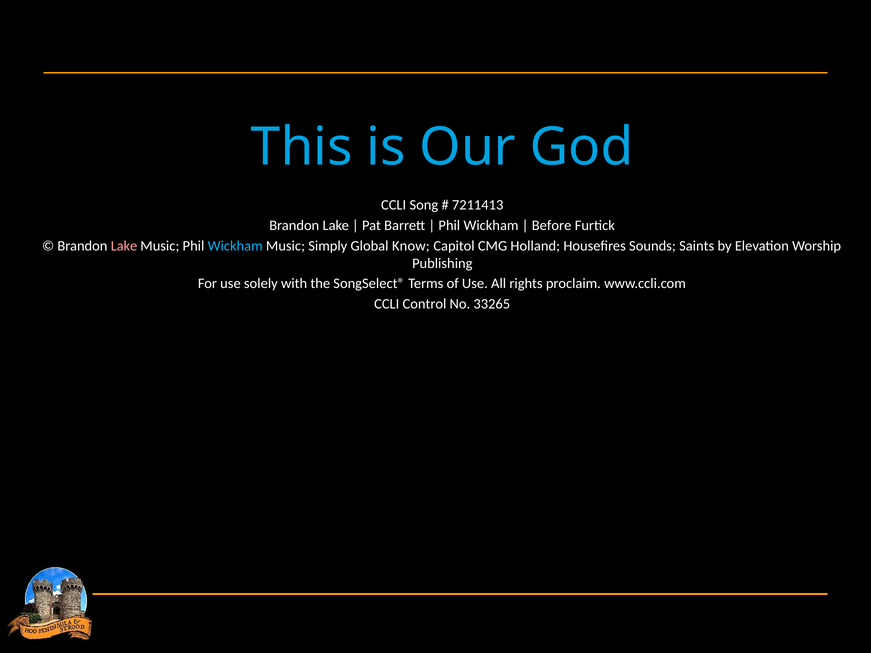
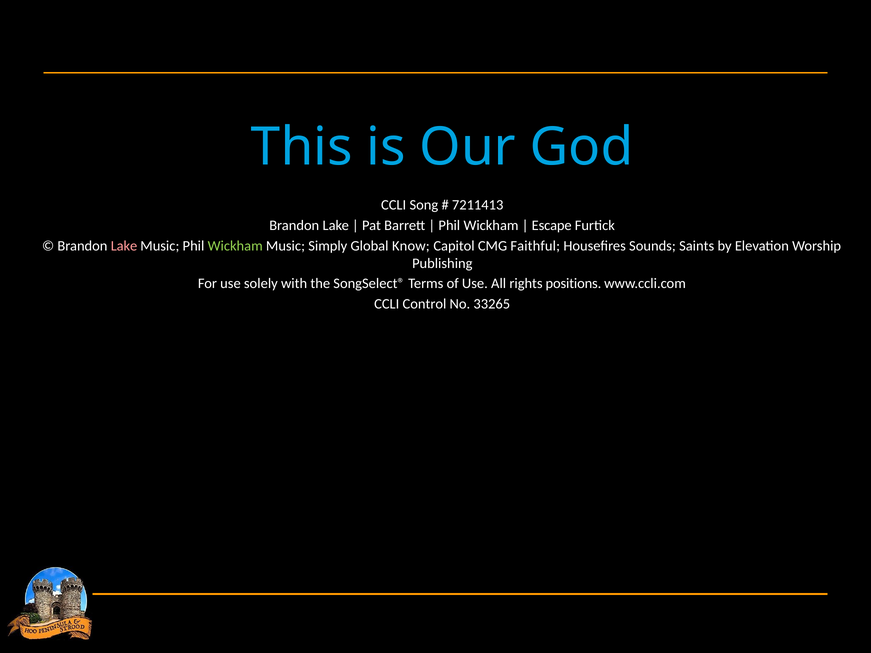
Before: Before -> Escape (552, 226)
Wickham colour: light blue -> light green (235, 246)
Holland: Holland -> Faithful (535, 246)
proclaim: proclaim -> positions (573, 284)
